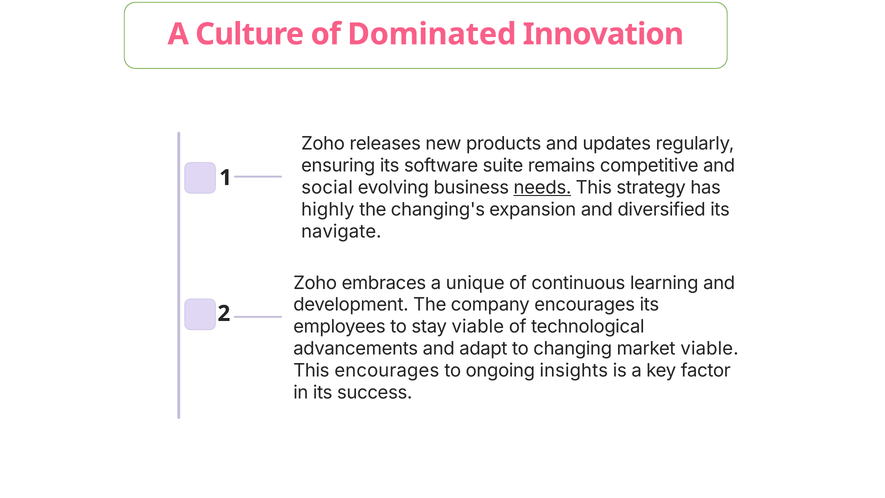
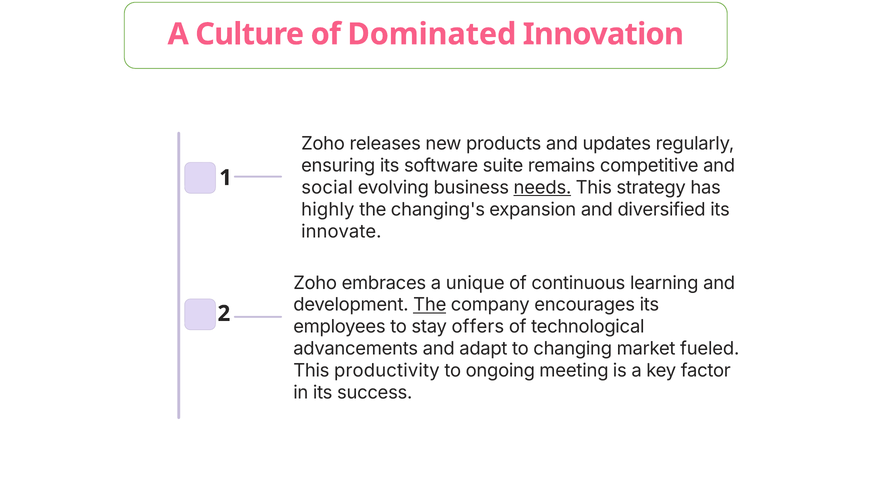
navigate: navigate -> innovate (341, 231)
The underline: none -> present (430, 305)
stay viable: viable -> offers (478, 327)
market viable: viable -> fueled (710, 349)
This encourages: encourages -> productivity (387, 370)
insights: insights -> meeting (574, 370)
